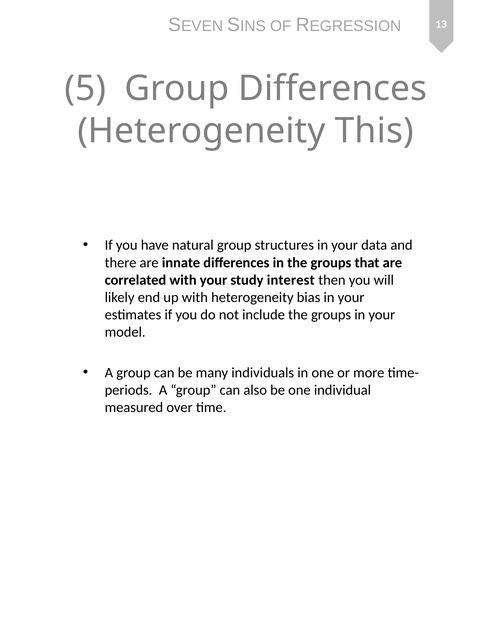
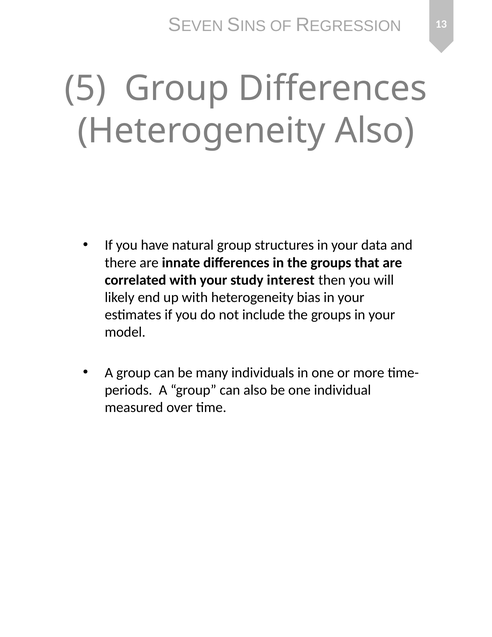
Heterogeneity This: This -> Also (375, 131)
